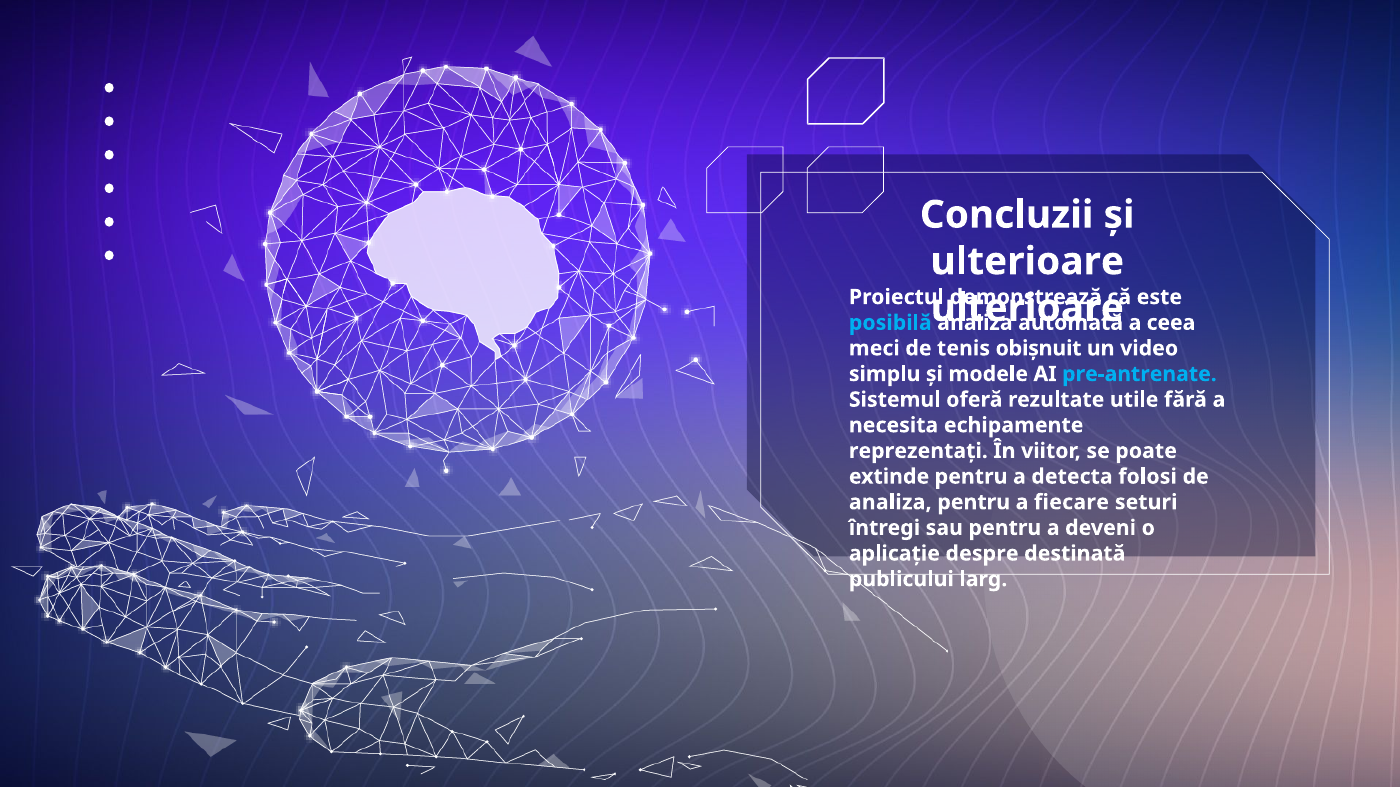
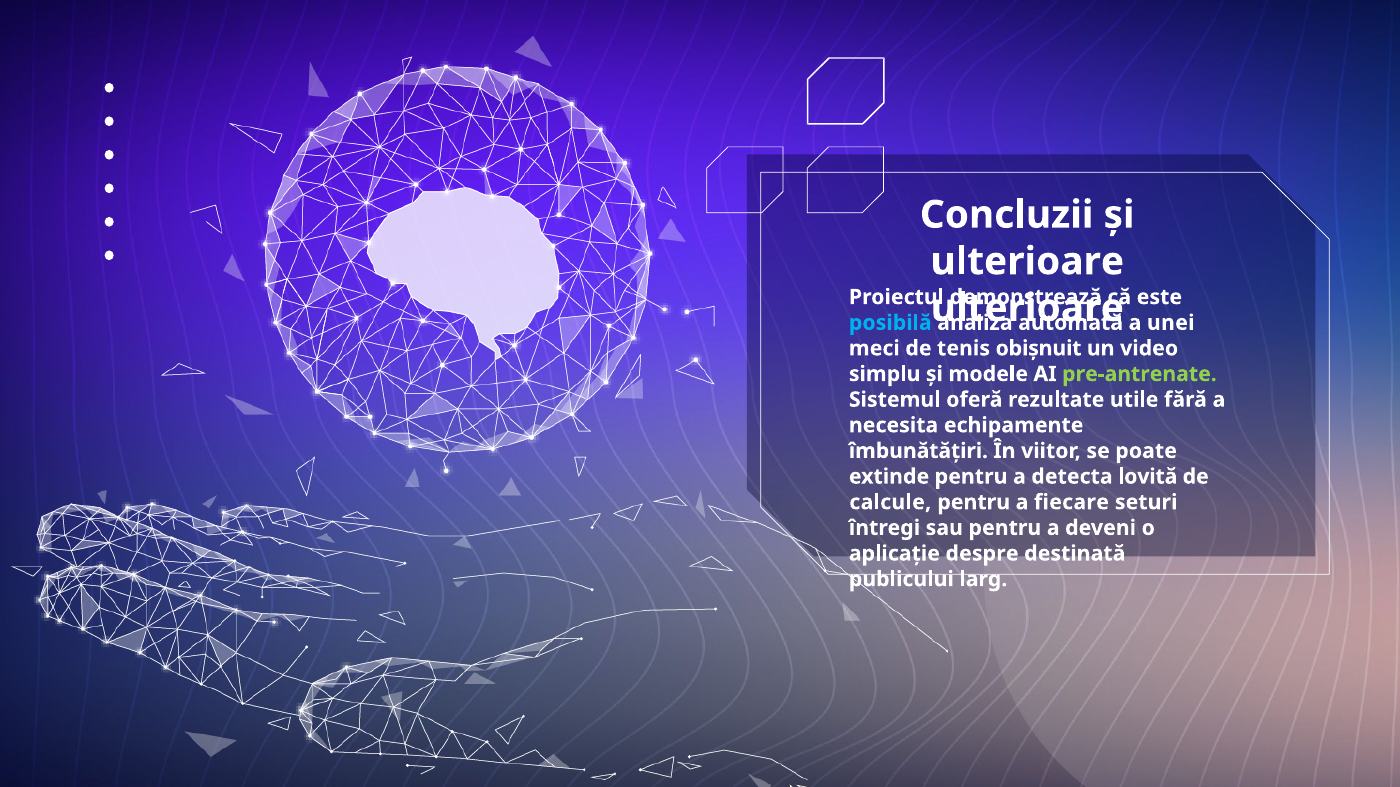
ceea: ceea -> unei (1171, 323)
pre-antrenate colour: light blue -> light green (1139, 374)
reprezentați: reprezentați -> îmbunătățiri (918, 451)
folosi: folosi -> lovită (1148, 477)
analiza: analiza -> calcule (890, 503)
